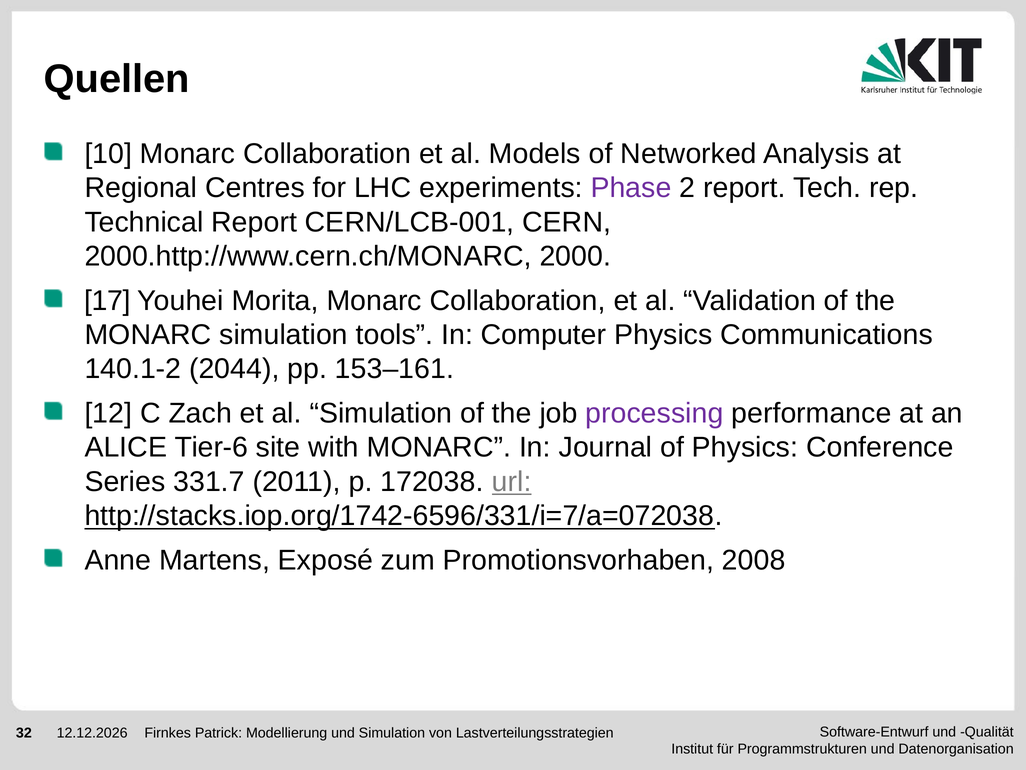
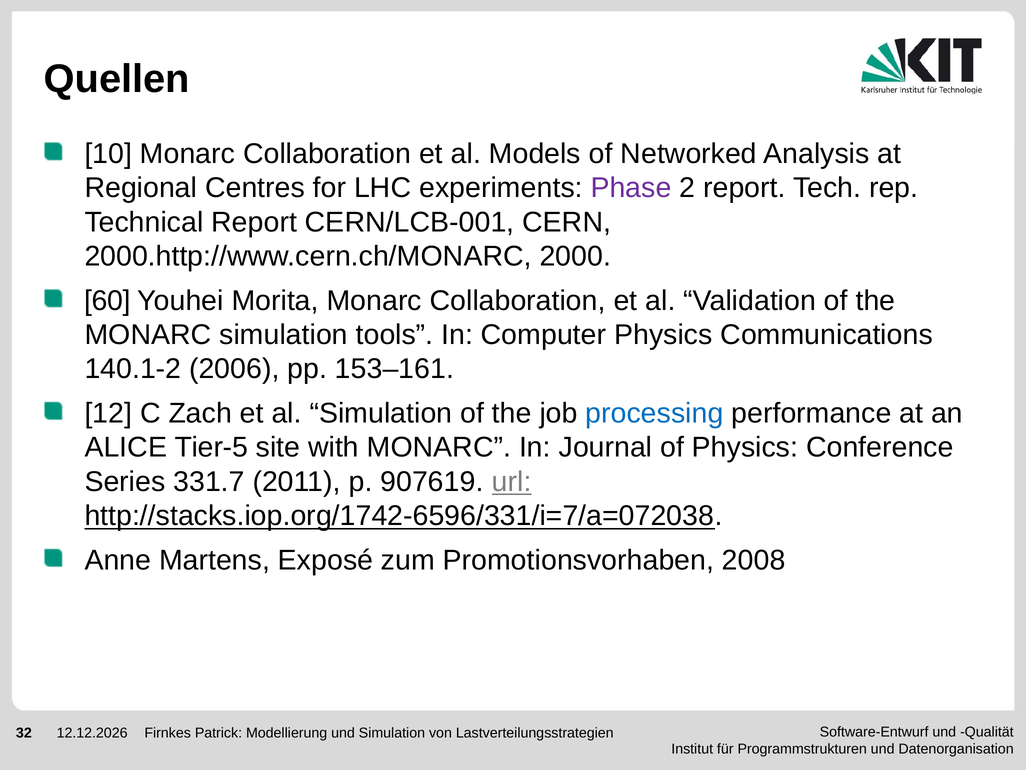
17: 17 -> 60 (107, 300)
2044: 2044 -> 2006 (234, 369)
processing colour: purple -> blue (654, 413)
Tier-6: Tier-6 -> Tier-5 (211, 447)
172038: 172038 -> 907619 (432, 481)
